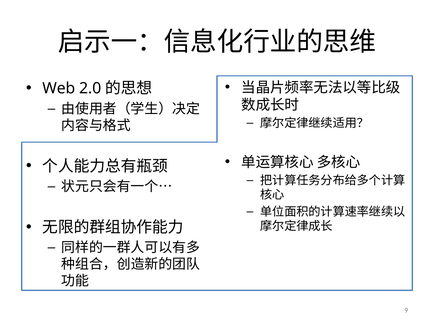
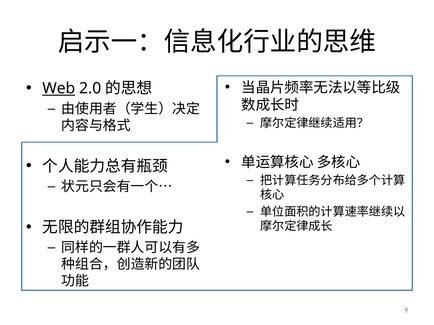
Web underline: none -> present (59, 89)
